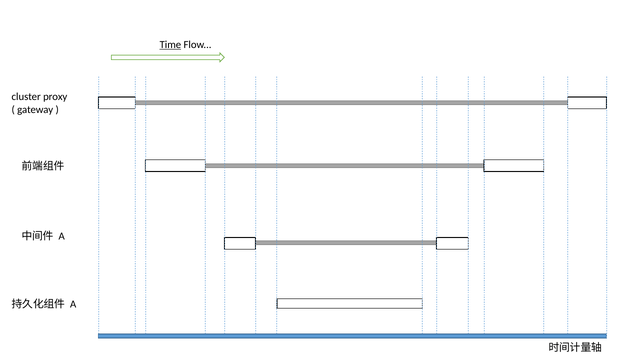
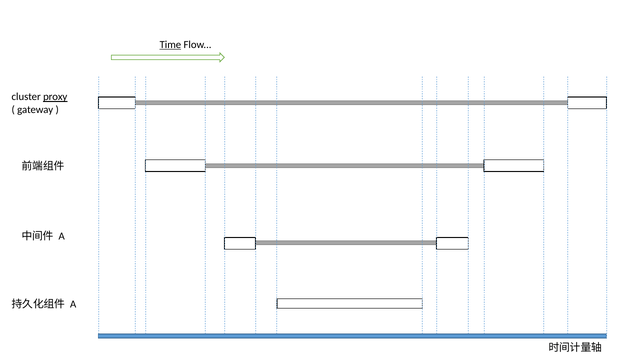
proxy underline: none -> present (55, 97)
